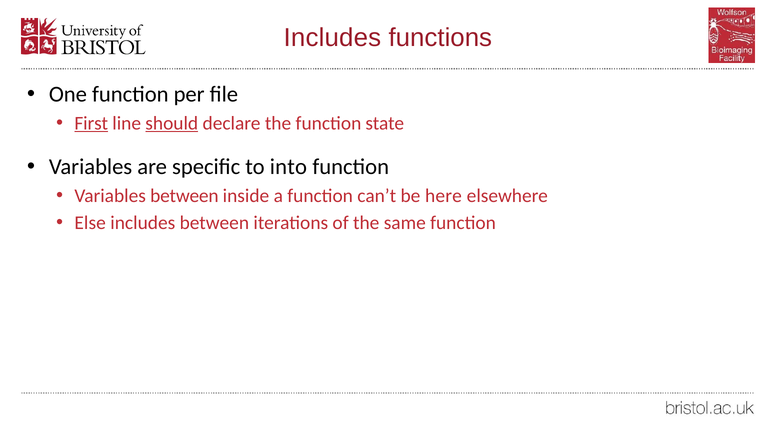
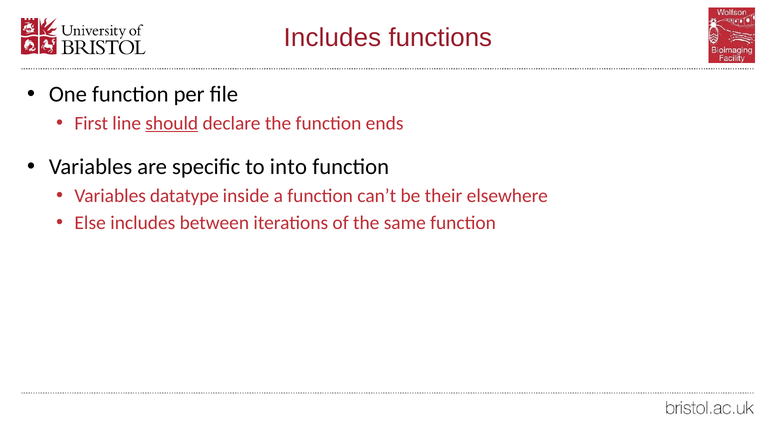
First underline: present -> none (91, 123)
state: state -> ends (385, 123)
Variables between: between -> datatype (184, 196)
here: here -> their (444, 196)
